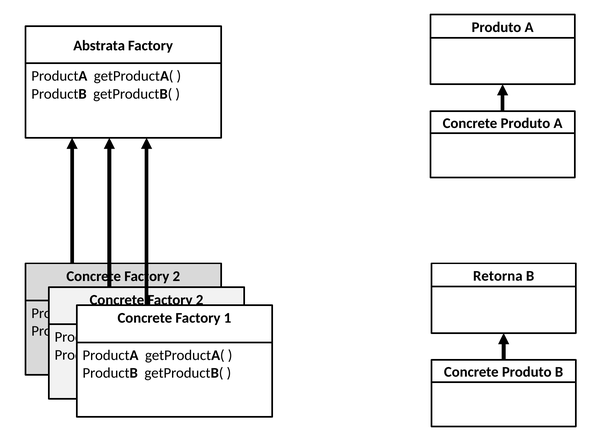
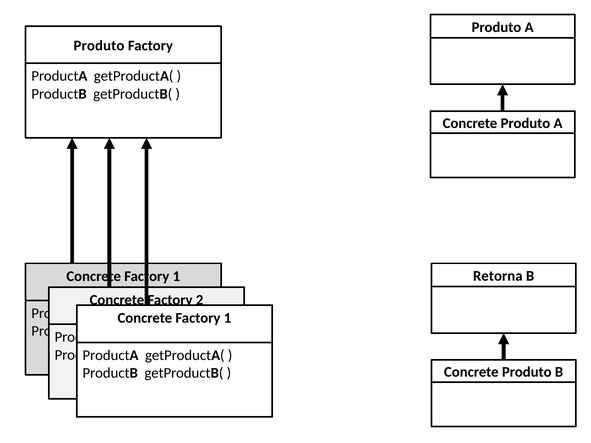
Abstrata: Abstrata -> Produto (99, 46)
2: 2 -> 1 (176, 276)
